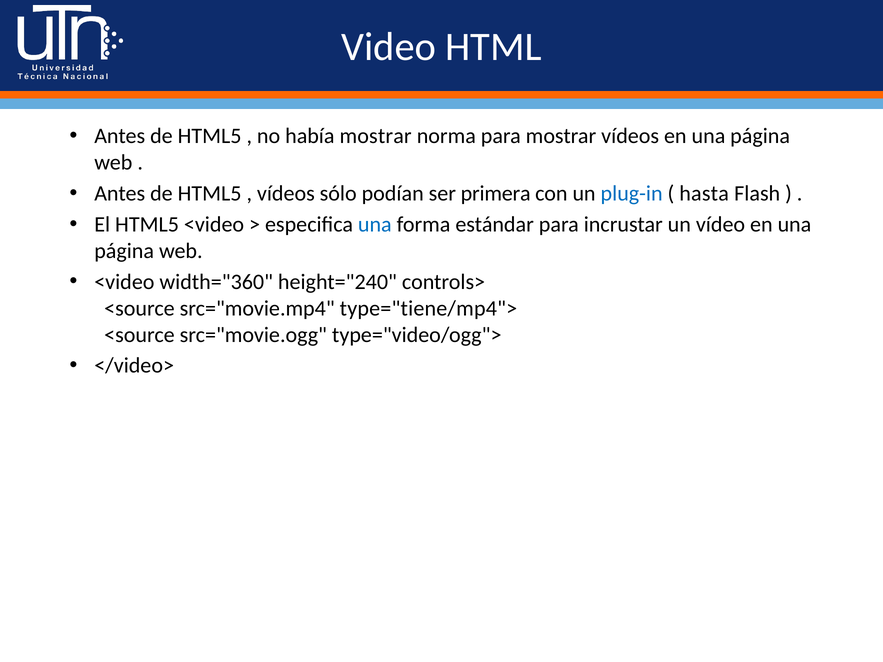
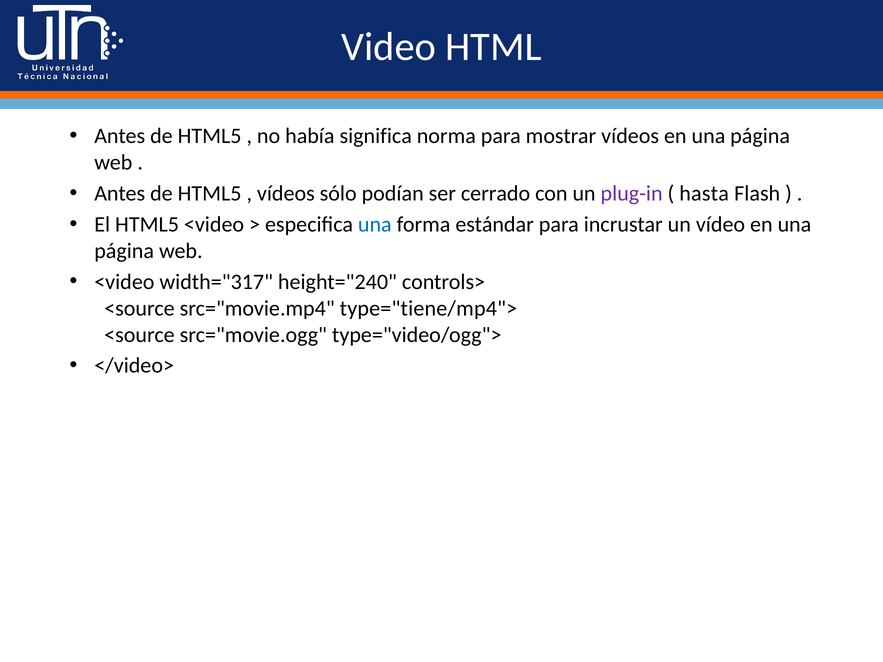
había mostrar: mostrar -> significa (376, 136)
primera: primera -> cerrado (496, 194)
plug-in colour: blue -> purple (632, 194)
width="360: width="360 -> width="317 (216, 282)
